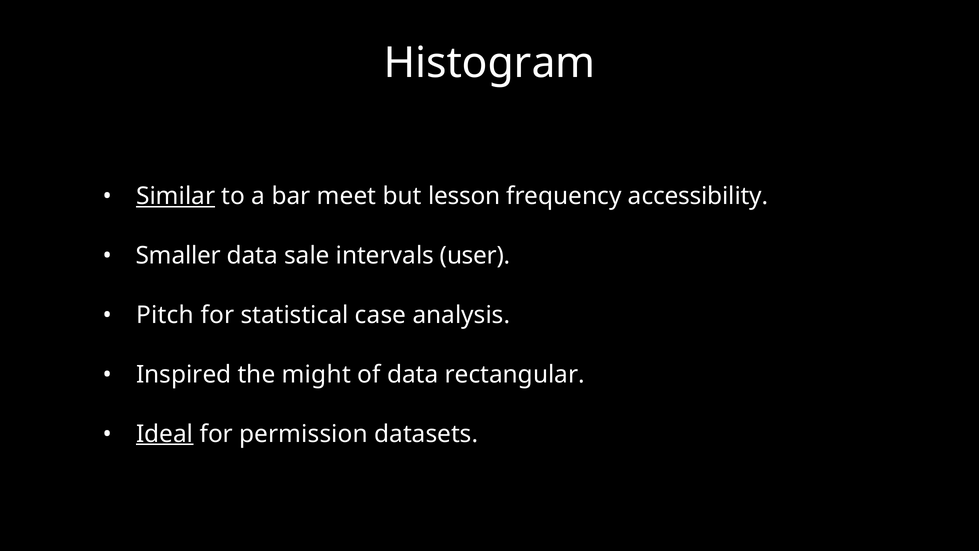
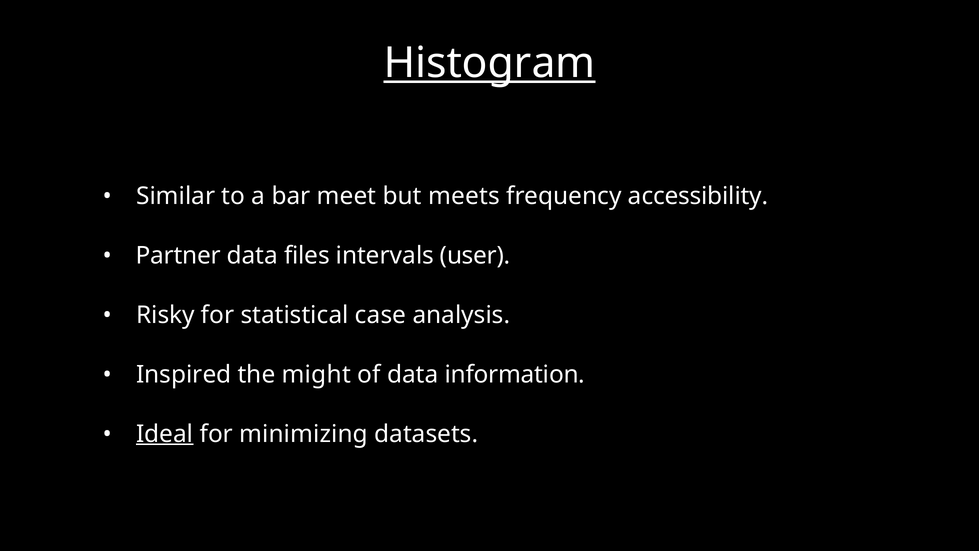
Histogram underline: none -> present (490, 63)
Similar underline: present -> none (176, 196)
lesson: lesson -> meets (464, 196)
Smaller: Smaller -> Partner (178, 255)
sale: sale -> files (307, 255)
Pitch: Pitch -> Risky (165, 315)
rectangular: rectangular -> information (515, 374)
permission: permission -> minimizing (304, 434)
